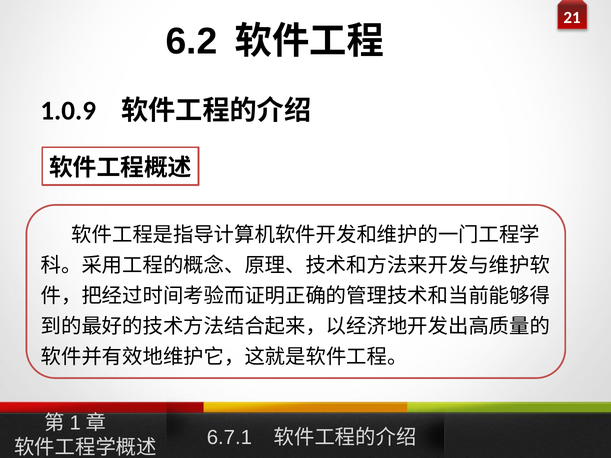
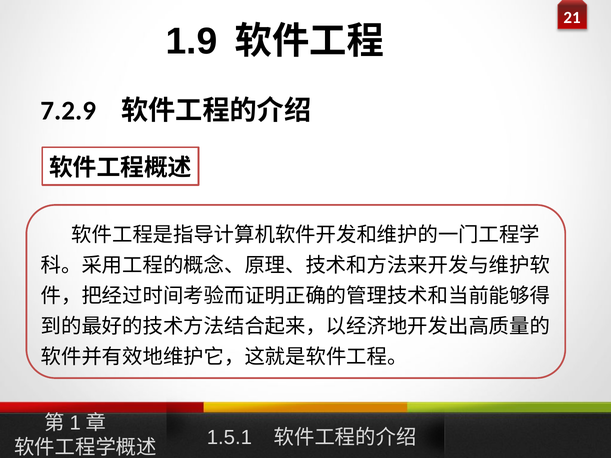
6.2: 6.2 -> 1.9 (191, 41)
1.0.9: 1.0.9 -> 7.2.9 (68, 111)
6.7.1: 6.7.1 -> 1.5.1 (229, 438)
